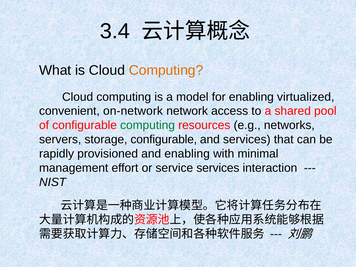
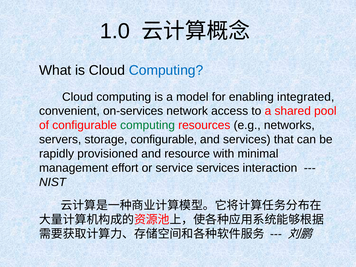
3.4: 3.4 -> 1.0 (115, 31)
Computing colour: orange -> blue (166, 70)
virtualized: virtualized -> integrated (306, 97)
on-network: on-network -> on-services (133, 111)
and enabling: enabling -> resource (187, 154)
